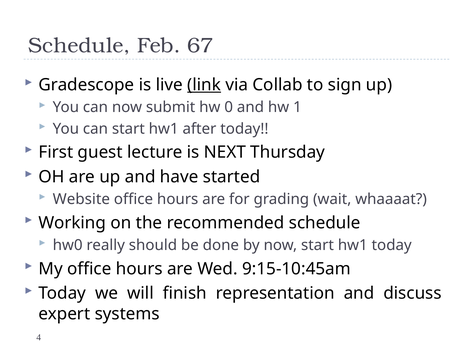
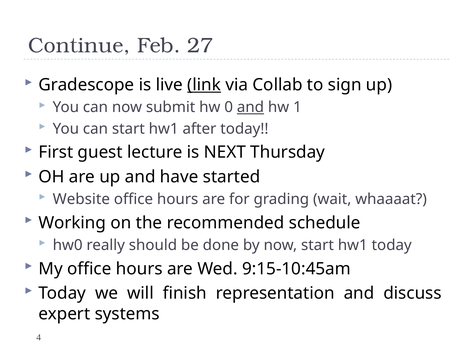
Schedule: Schedule -> Continue (79, 46)
67: 67 -> 27 (200, 46)
and underline: none -> present (250, 107)
